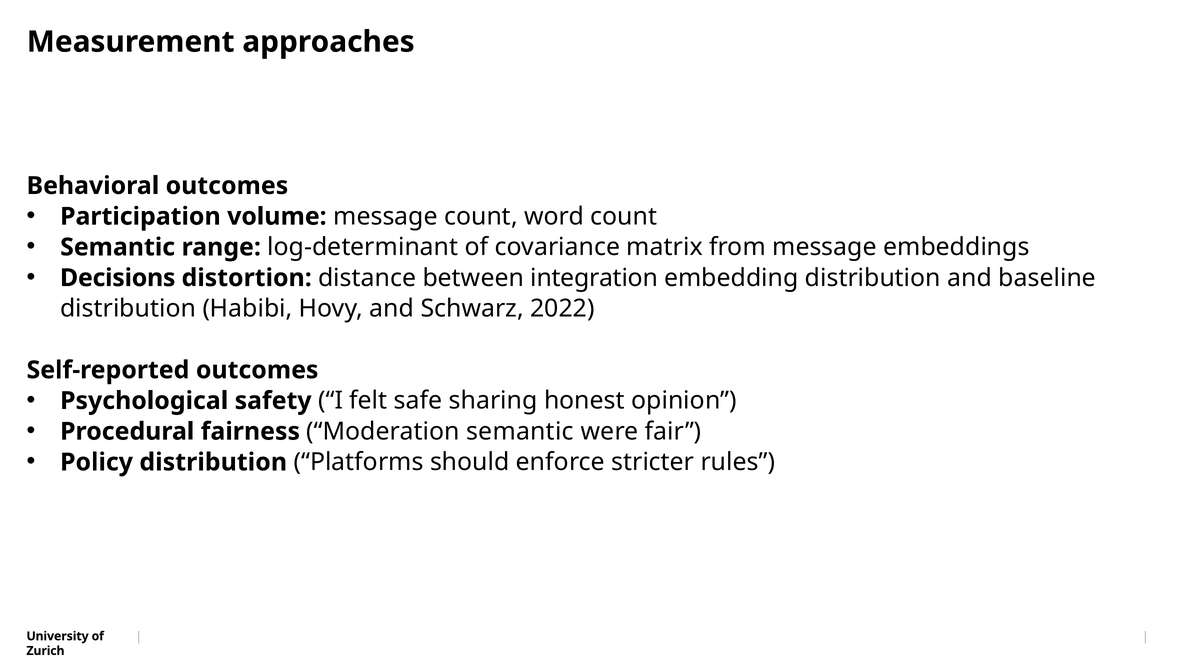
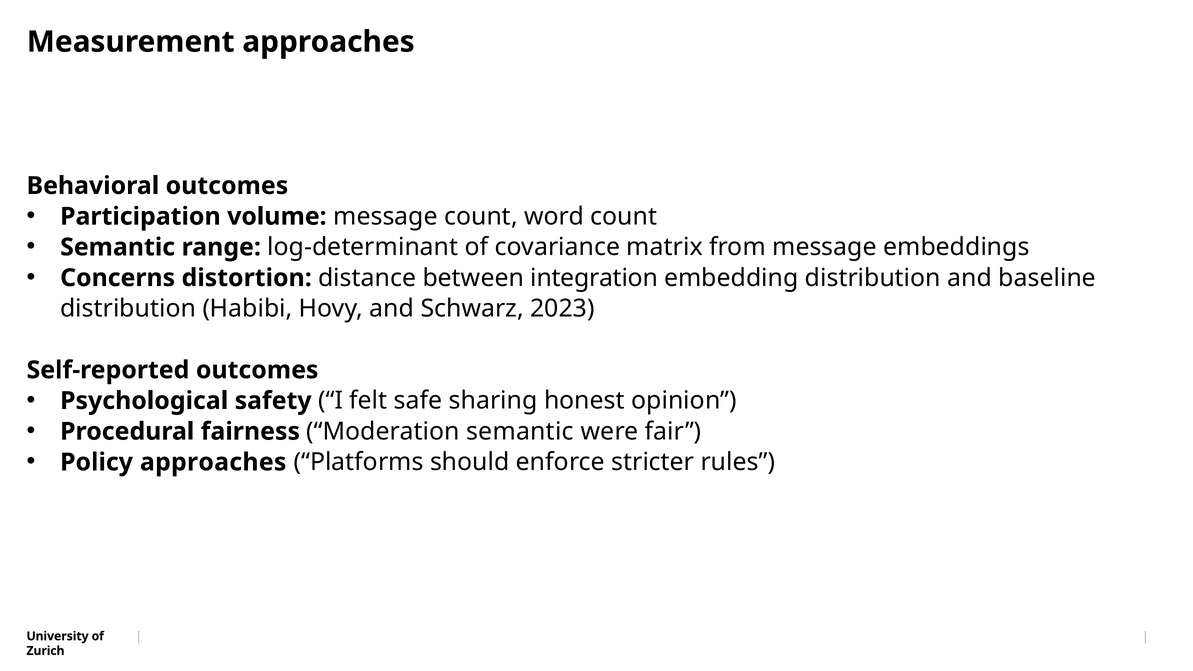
Decisions: Decisions -> Concerns (118, 278)
2022: 2022 -> 2023 (562, 309)
Policy distribution: distribution -> approaches (213, 462)
